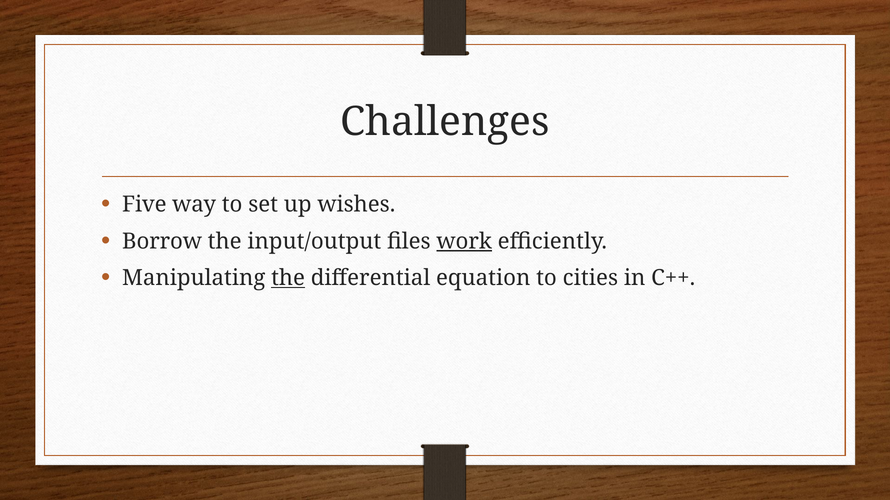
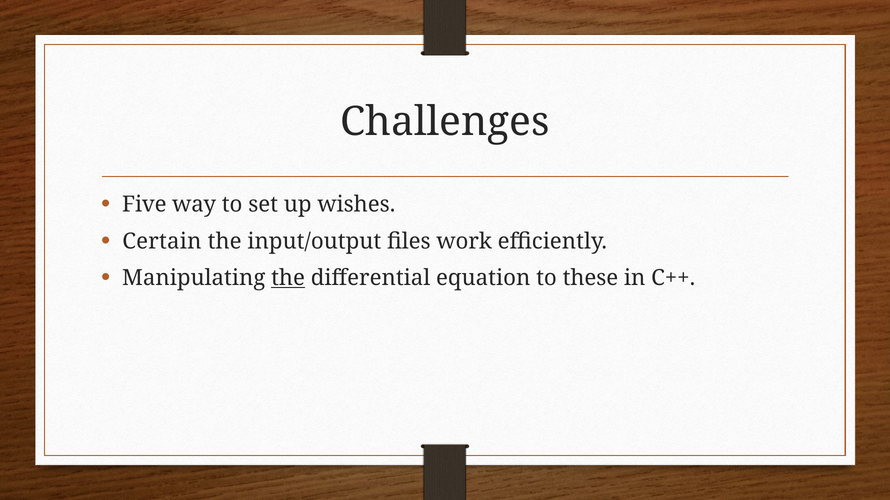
Borrow: Borrow -> Certain (162, 242)
work underline: present -> none (464, 242)
cities: cities -> these (590, 278)
